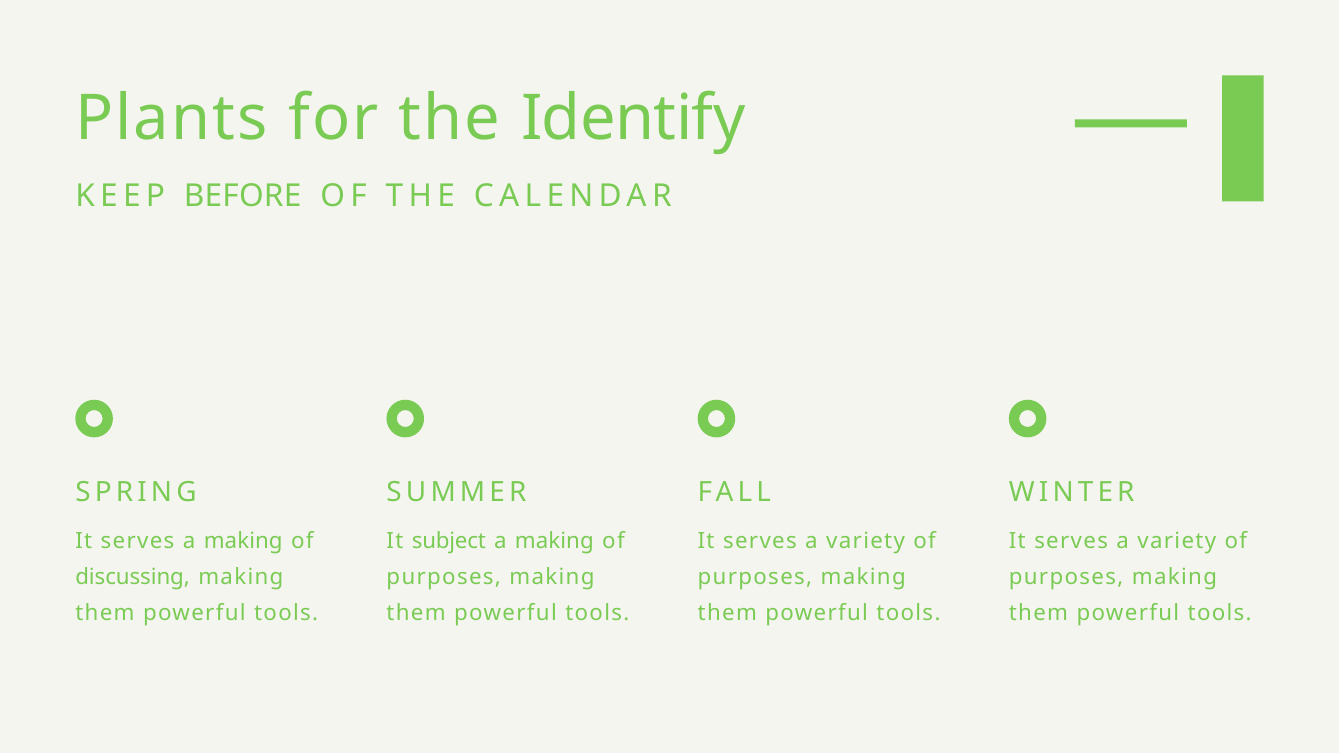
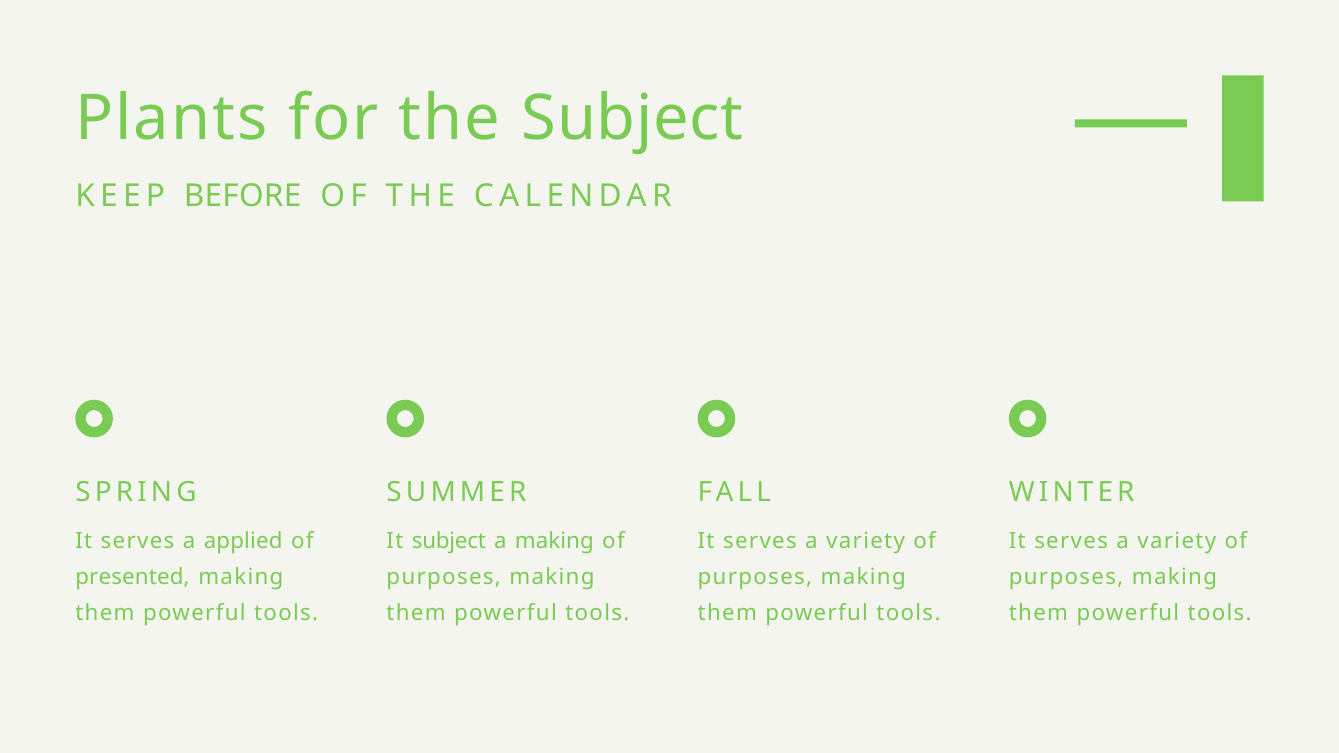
the Identify: Identify -> Subject (633, 119)
serves a making: making -> applied (243, 542)
discussing: discussing -> presented (132, 577)
